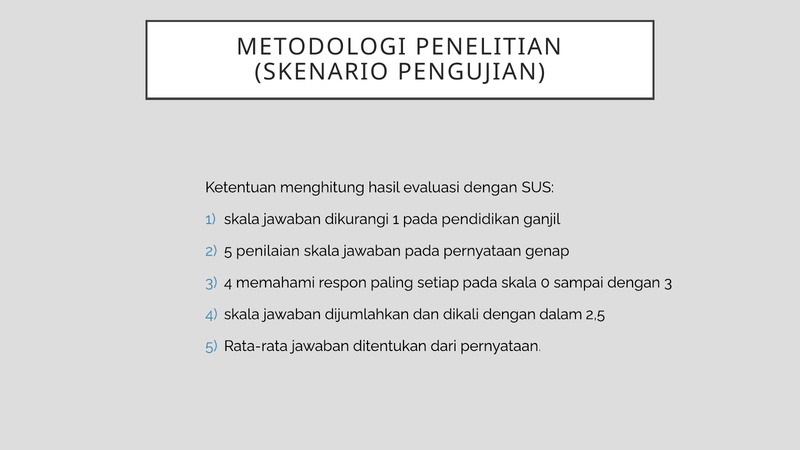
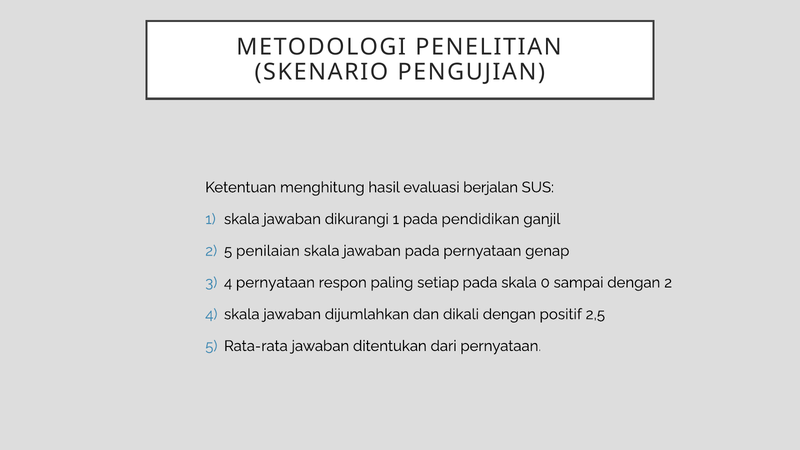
evaluasi dengan: dengan -> berjalan (491, 187)
4 memahami: memahami -> pernyataan (275, 283)
dengan 3: 3 -> 2 (668, 283)
dalam: dalam -> positif (561, 314)
